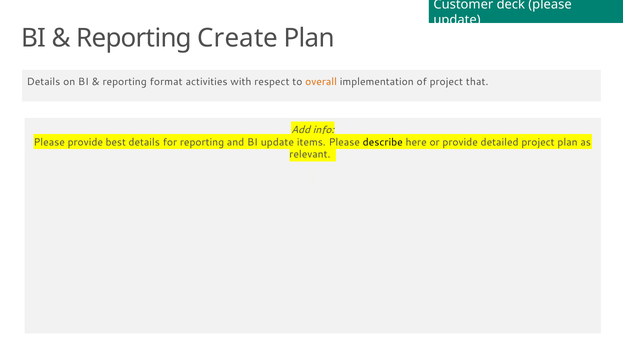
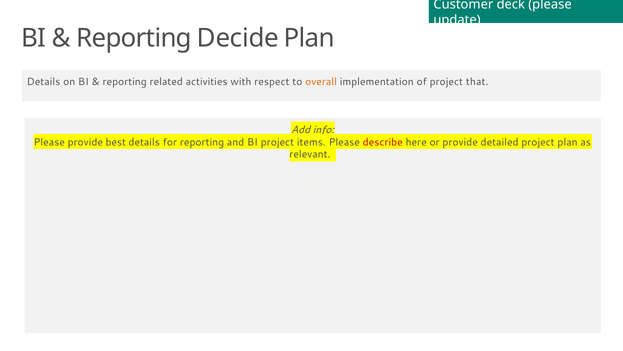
Create: Create -> Decide (238, 38)
format: format -> related (166, 81)
BI update: update -> project (277, 142)
describe colour: black -> red (383, 142)
